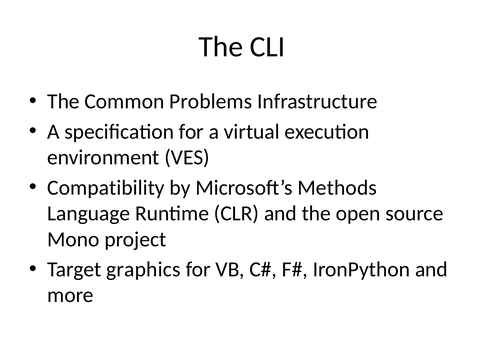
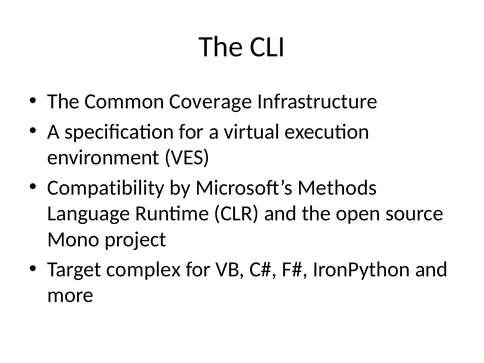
Problems: Problems -> Coverage (211, 102)
graphics: graphics -> complex (143, 269)
